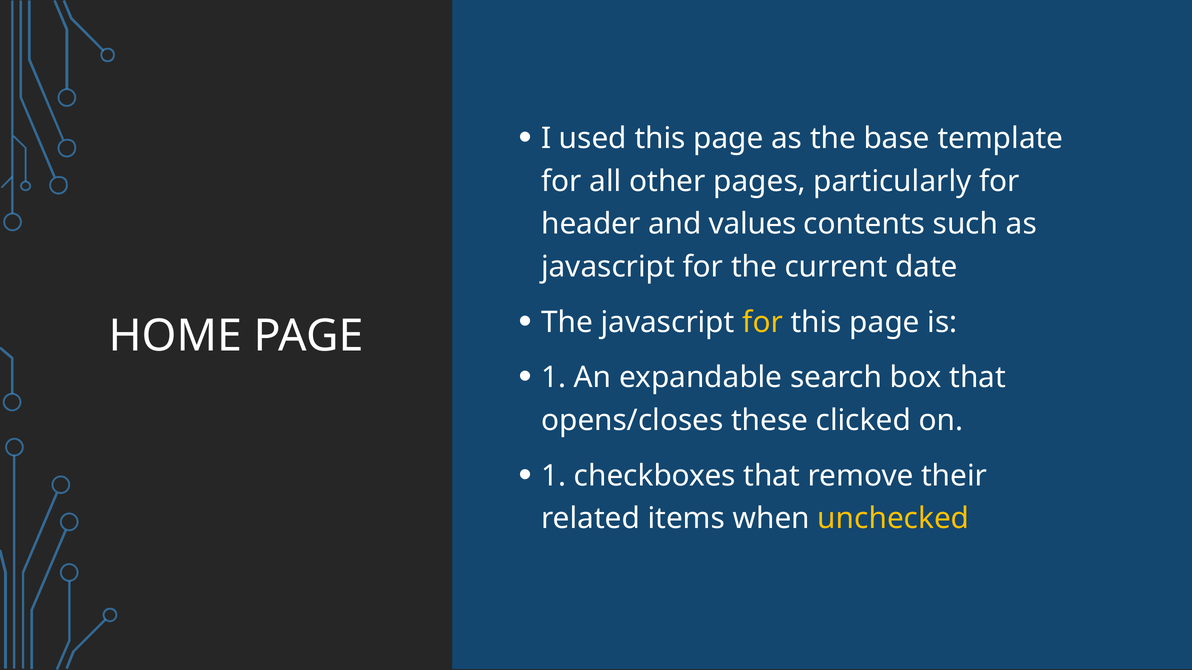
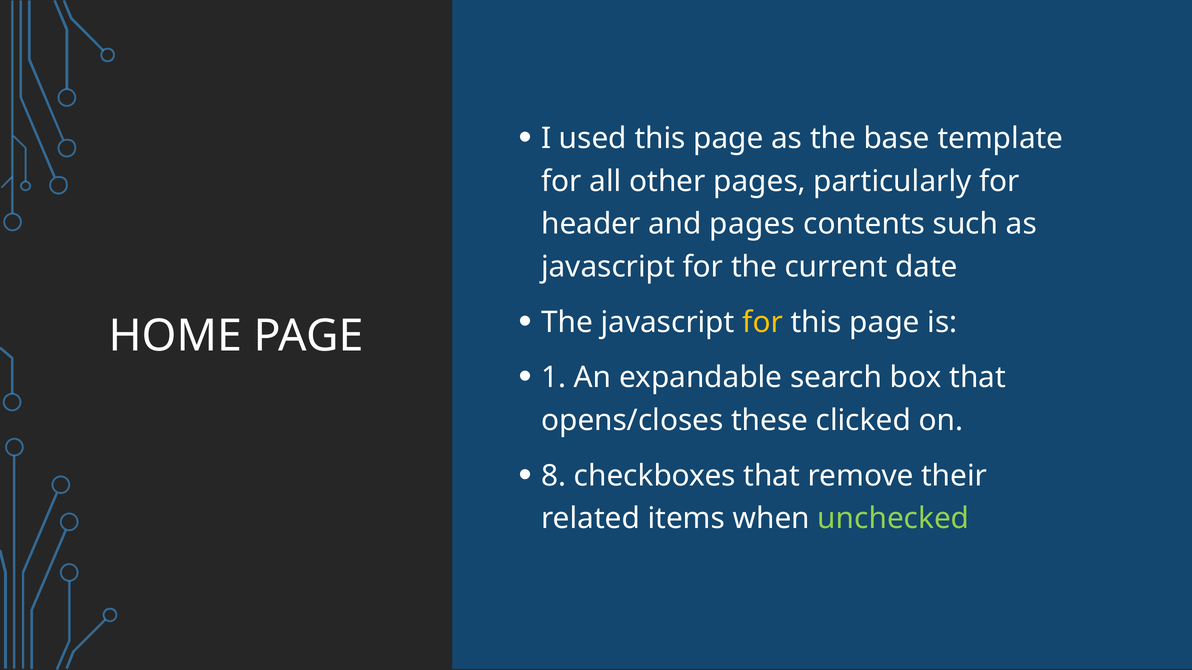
and values: values -> pages (752, 224)
1: 1 -> 8 (554, 476)
unchecked colour: yellow -> light green (893, 519)
